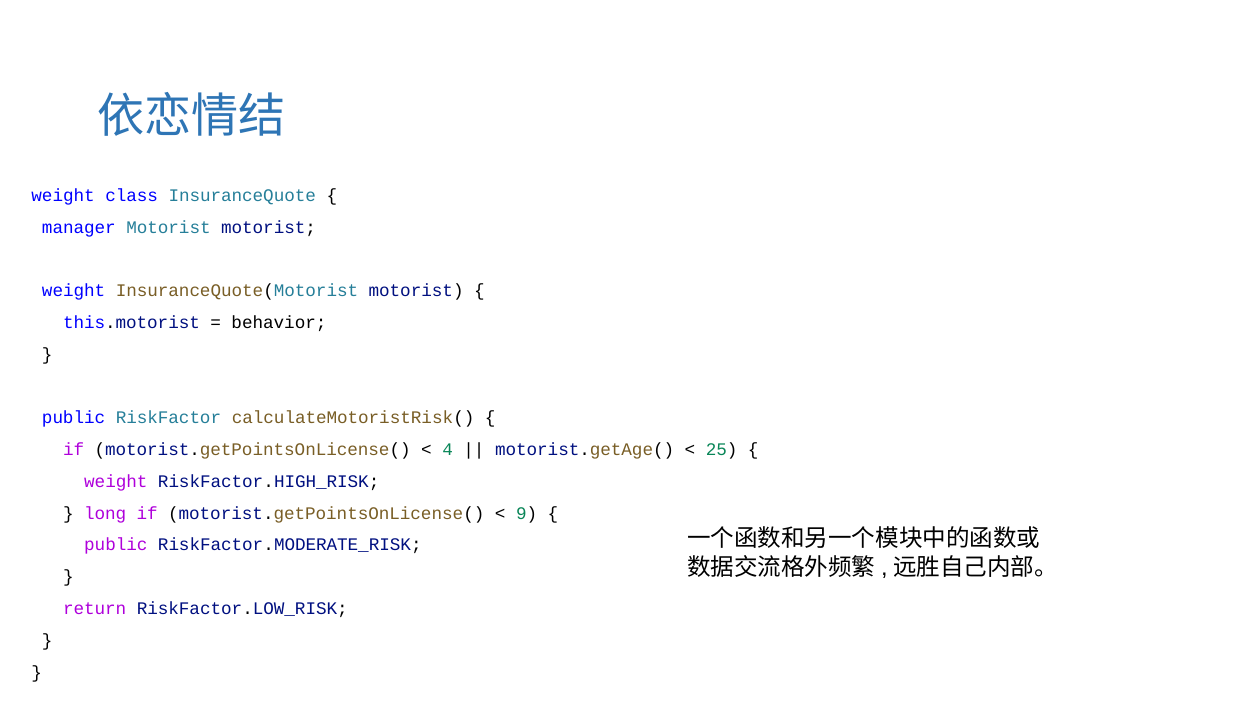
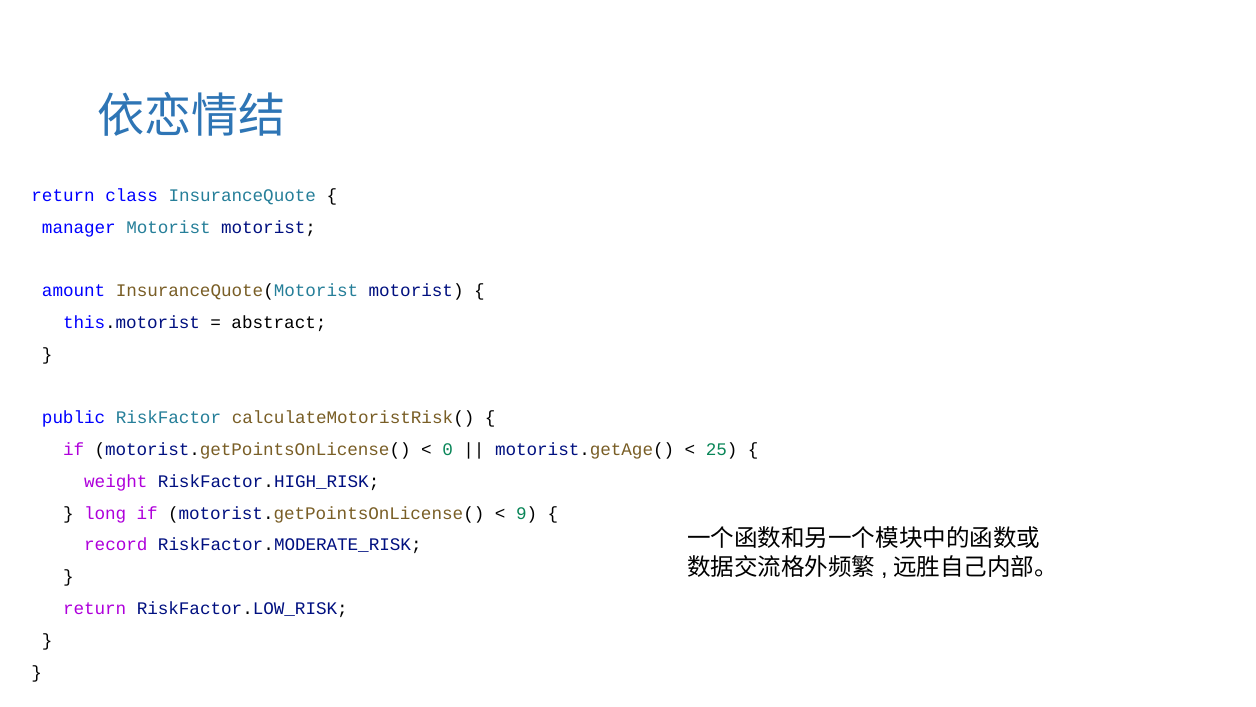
weight: weight -> return (63, 196)
weight: weight -> amount (74, 291)
behavior: behavior -> abstract (279, 323)
4: 4 -> 0 (448, 450)
public: public -> record (116, 545)
